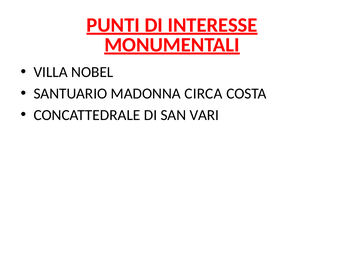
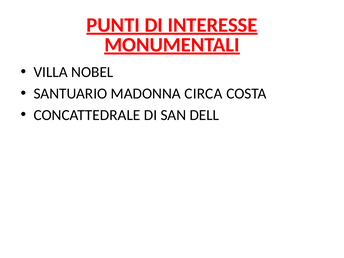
VARI: VARI -> DELL (204, 115)
